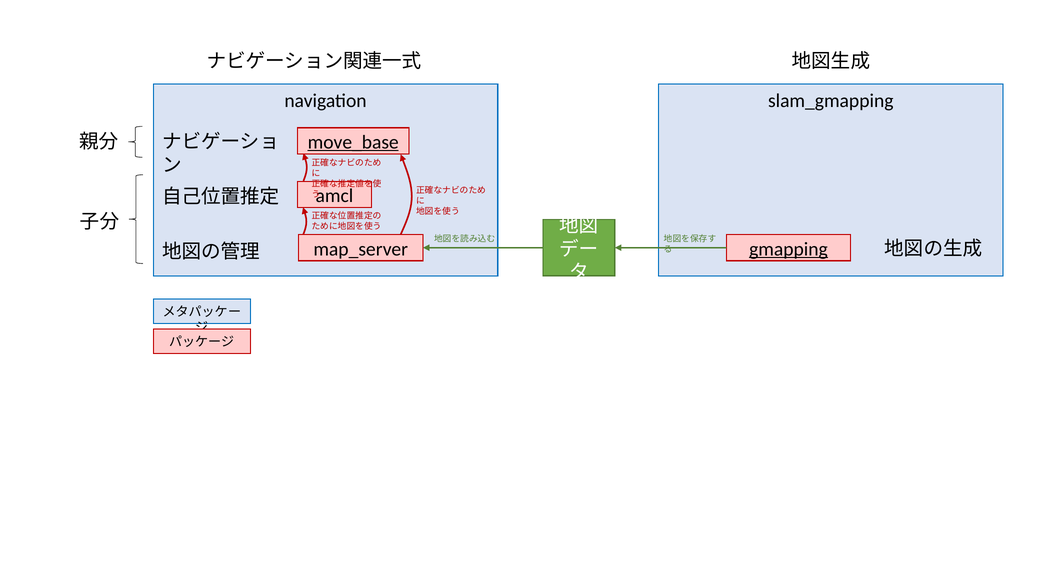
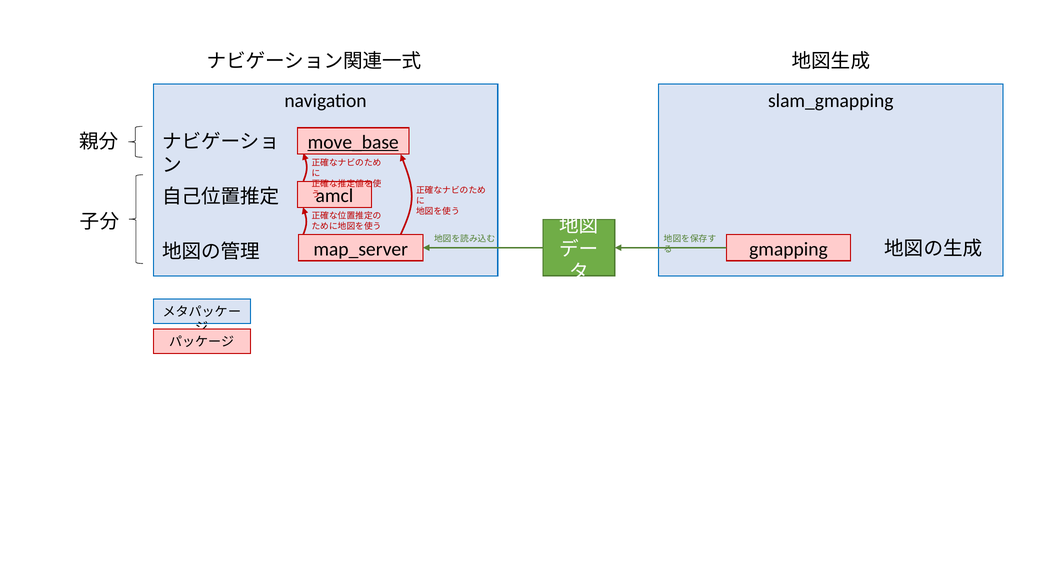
gmapping underline: present -> none (788, 249)
